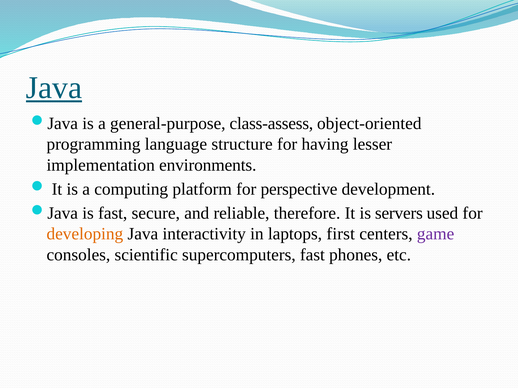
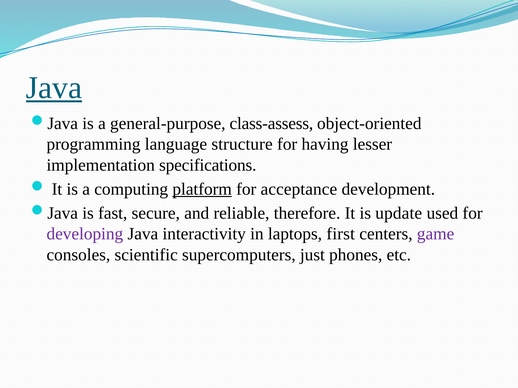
environments: environments -> specifications (208, 165)
platform underline: none -> present (202, 189)
perspective: perspective -> acceptance (299, 189)
servers: servers -> update (399, 214)
developing colour: orange -> purple (85, 234)
supercomputers fast: fast -> just (312, 255)
